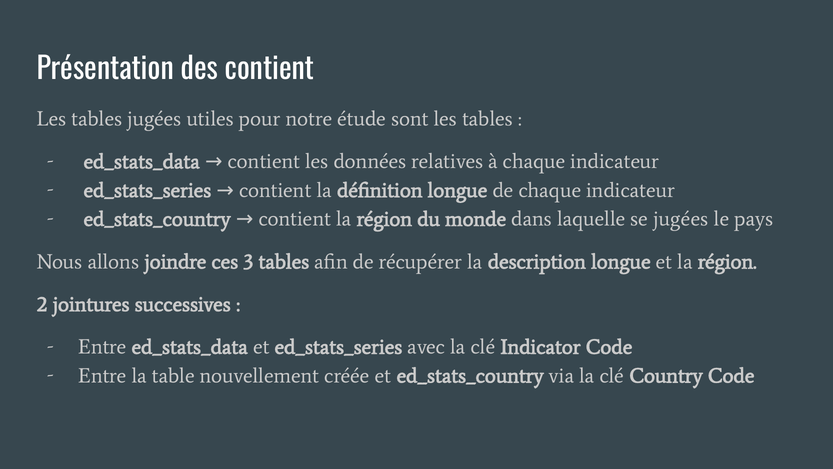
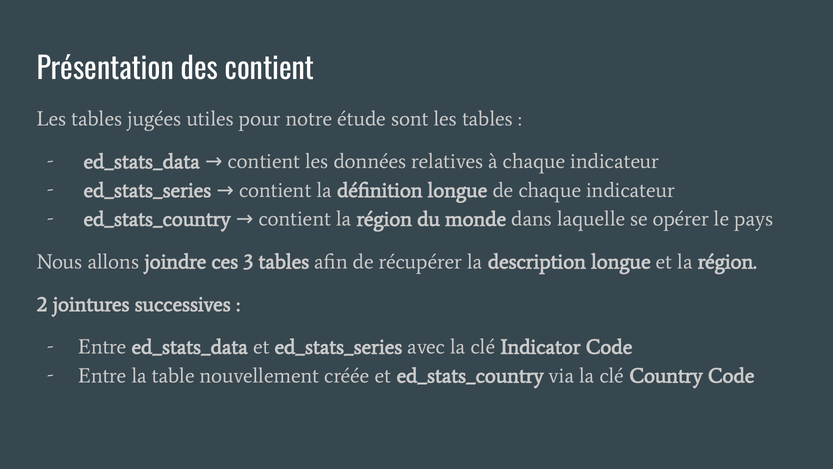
se jugées: jugées -> opérer (681, 219)
